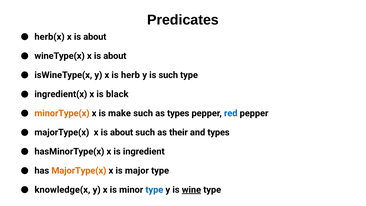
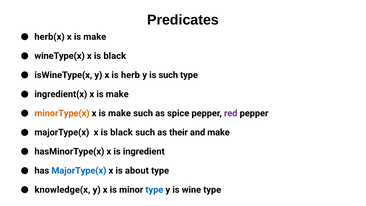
about: about -> make (95, 37)
wineType(x x is about: about -> black (115, 56)
ingredient(x x is black: black -> make (117, 94)
as types: types -> spice (178, 113)
red colour: blue -> purple (231, 113)
majorType(x x is about: about -> black (122, 132)
and types: types -> make (218, 132)
MajorType(x colour: orange -> blue (79, 170)
major: major -> about (137, 170)
wine underline: present -> none (191, 190)
